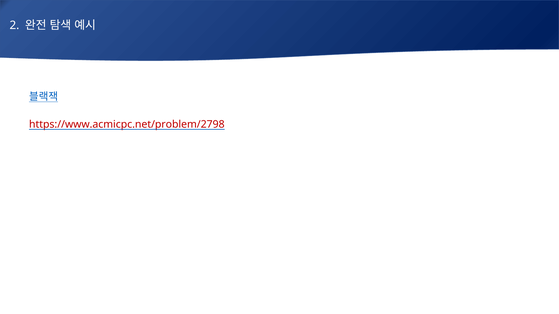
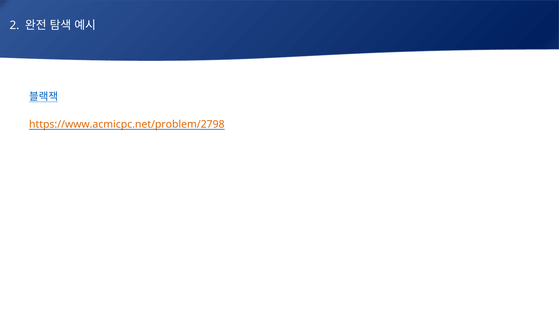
https://www.acmicpc.net/problem/2798 colour: red -> orange (127, 125)
